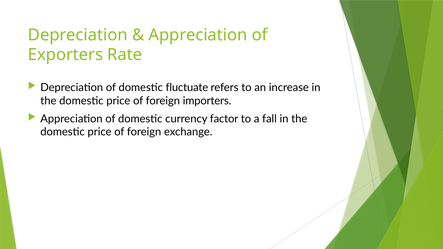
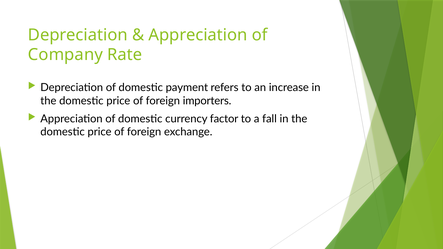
Exporters: Exporters -> Company (65, 55)
fluctuate: fluctuate -> payment (187, 88)
